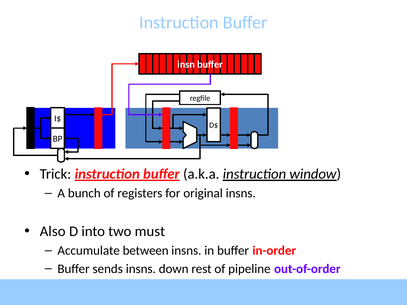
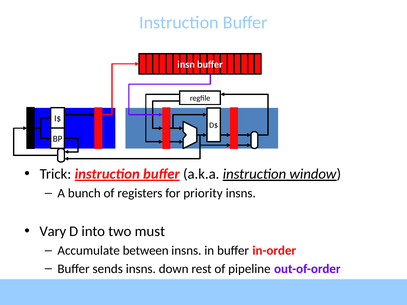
original: original -> priority (203, 193)
Also: Also -> Vary (53, 232)
